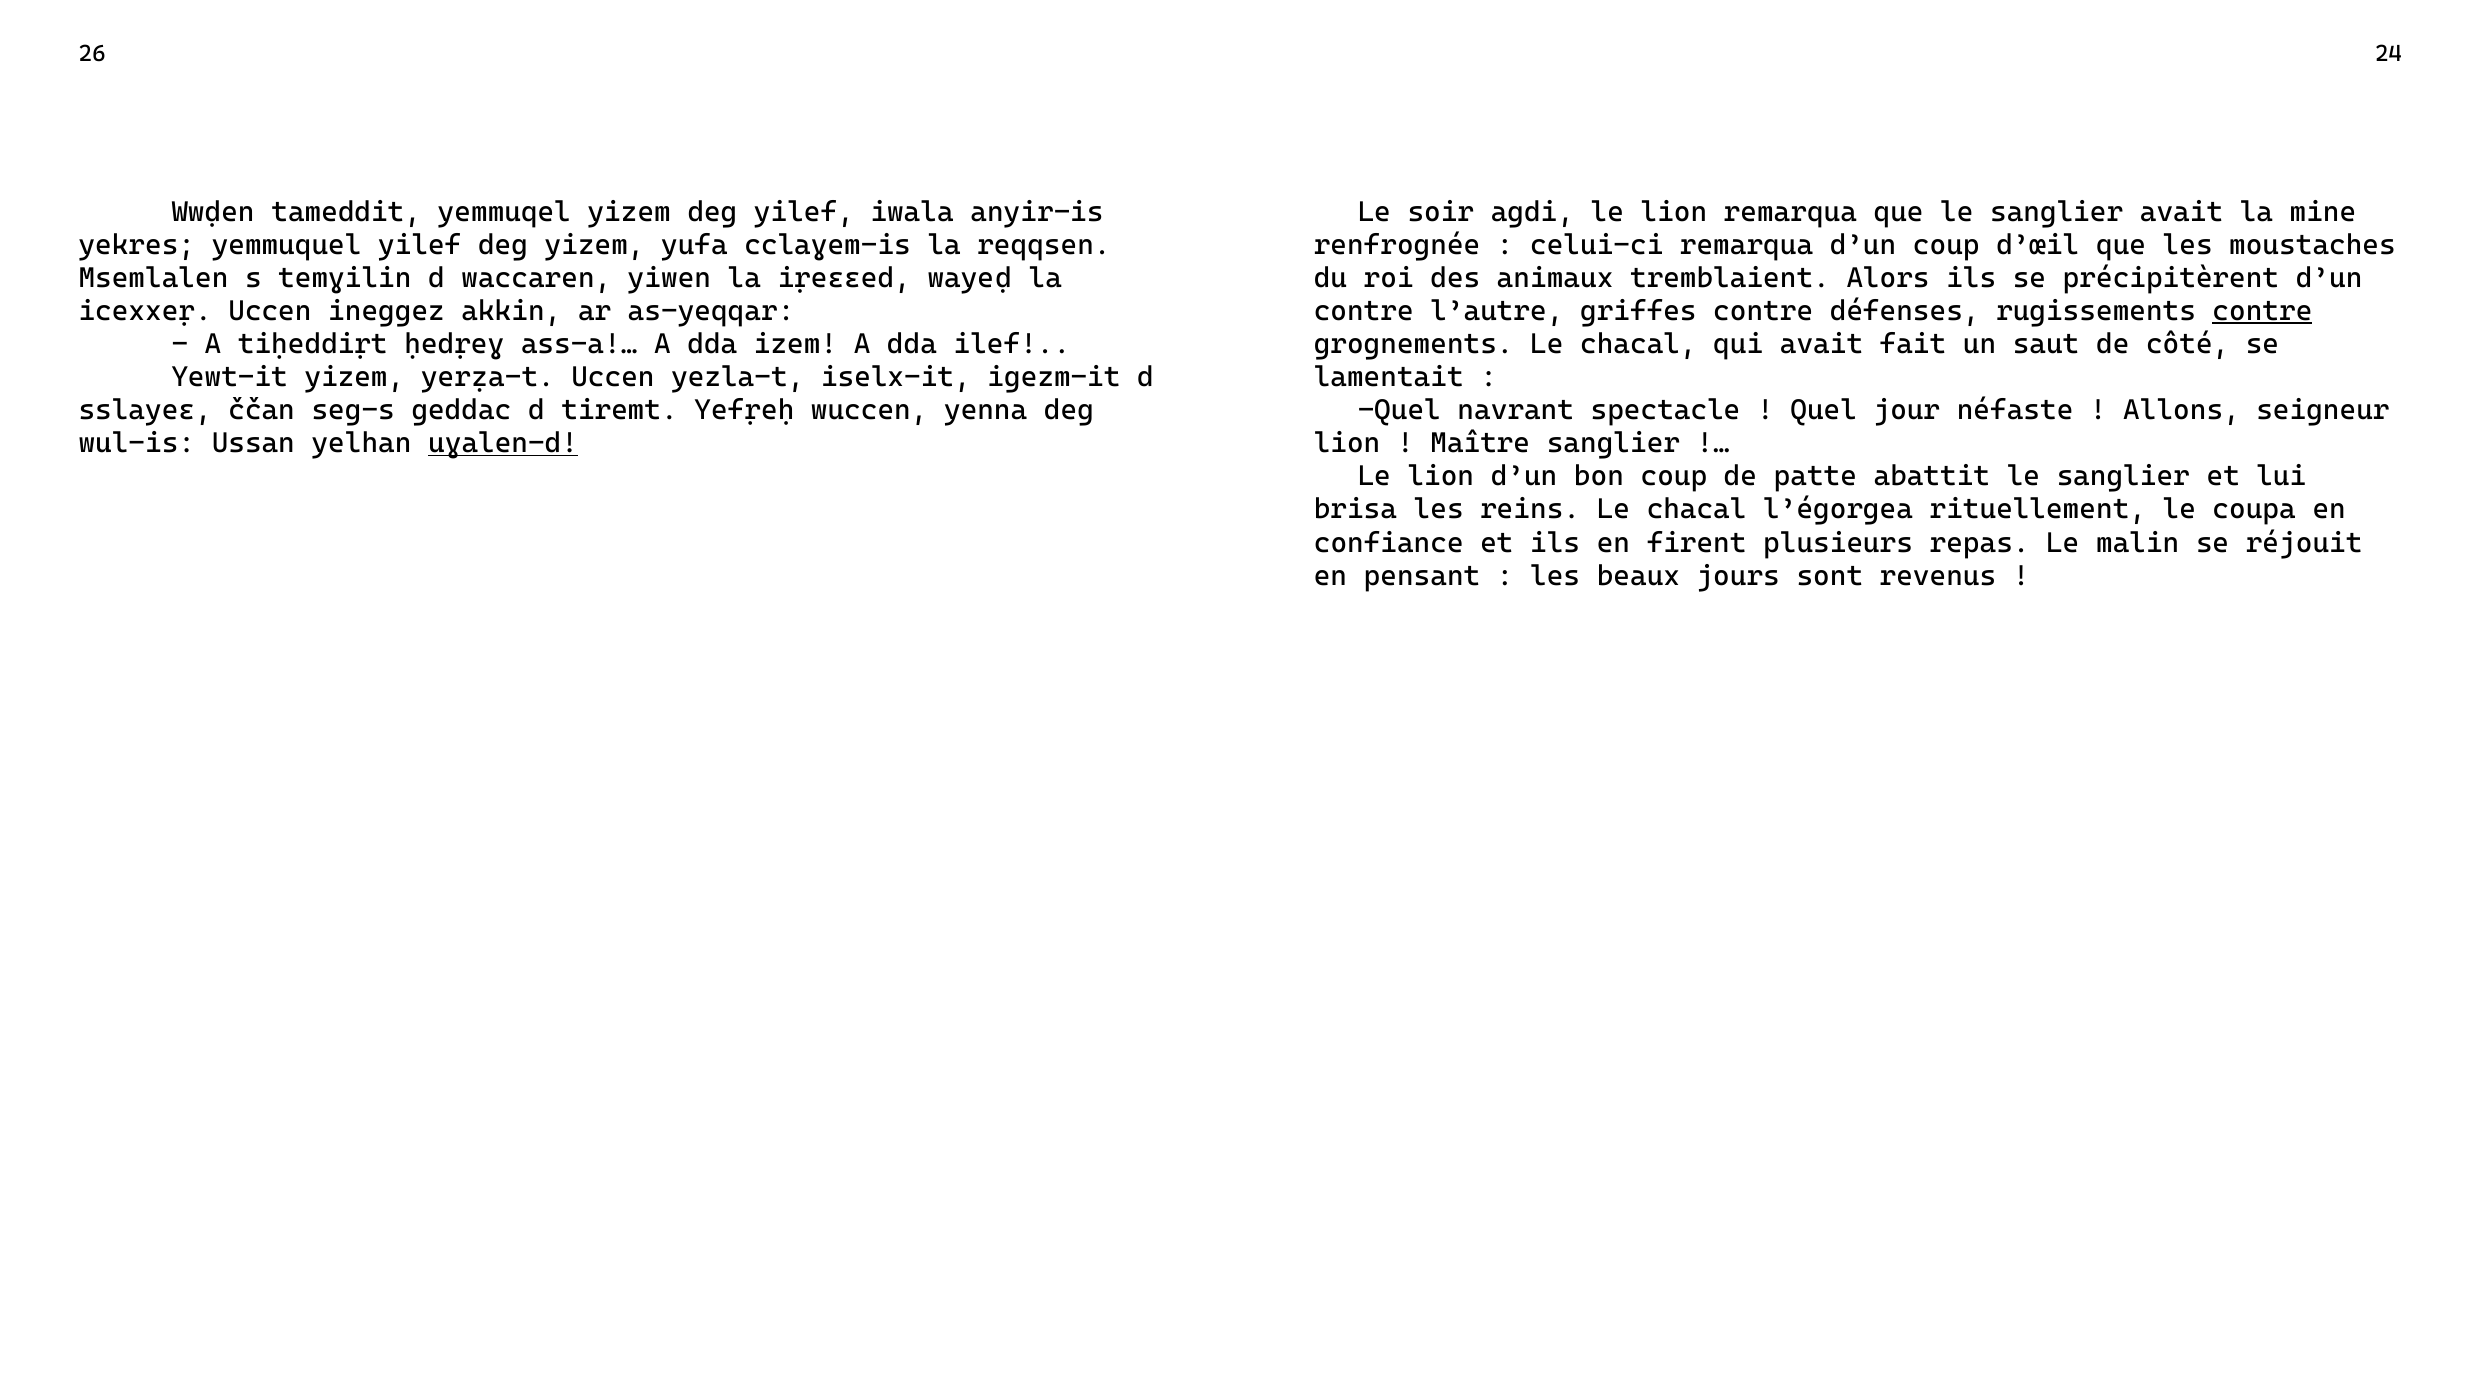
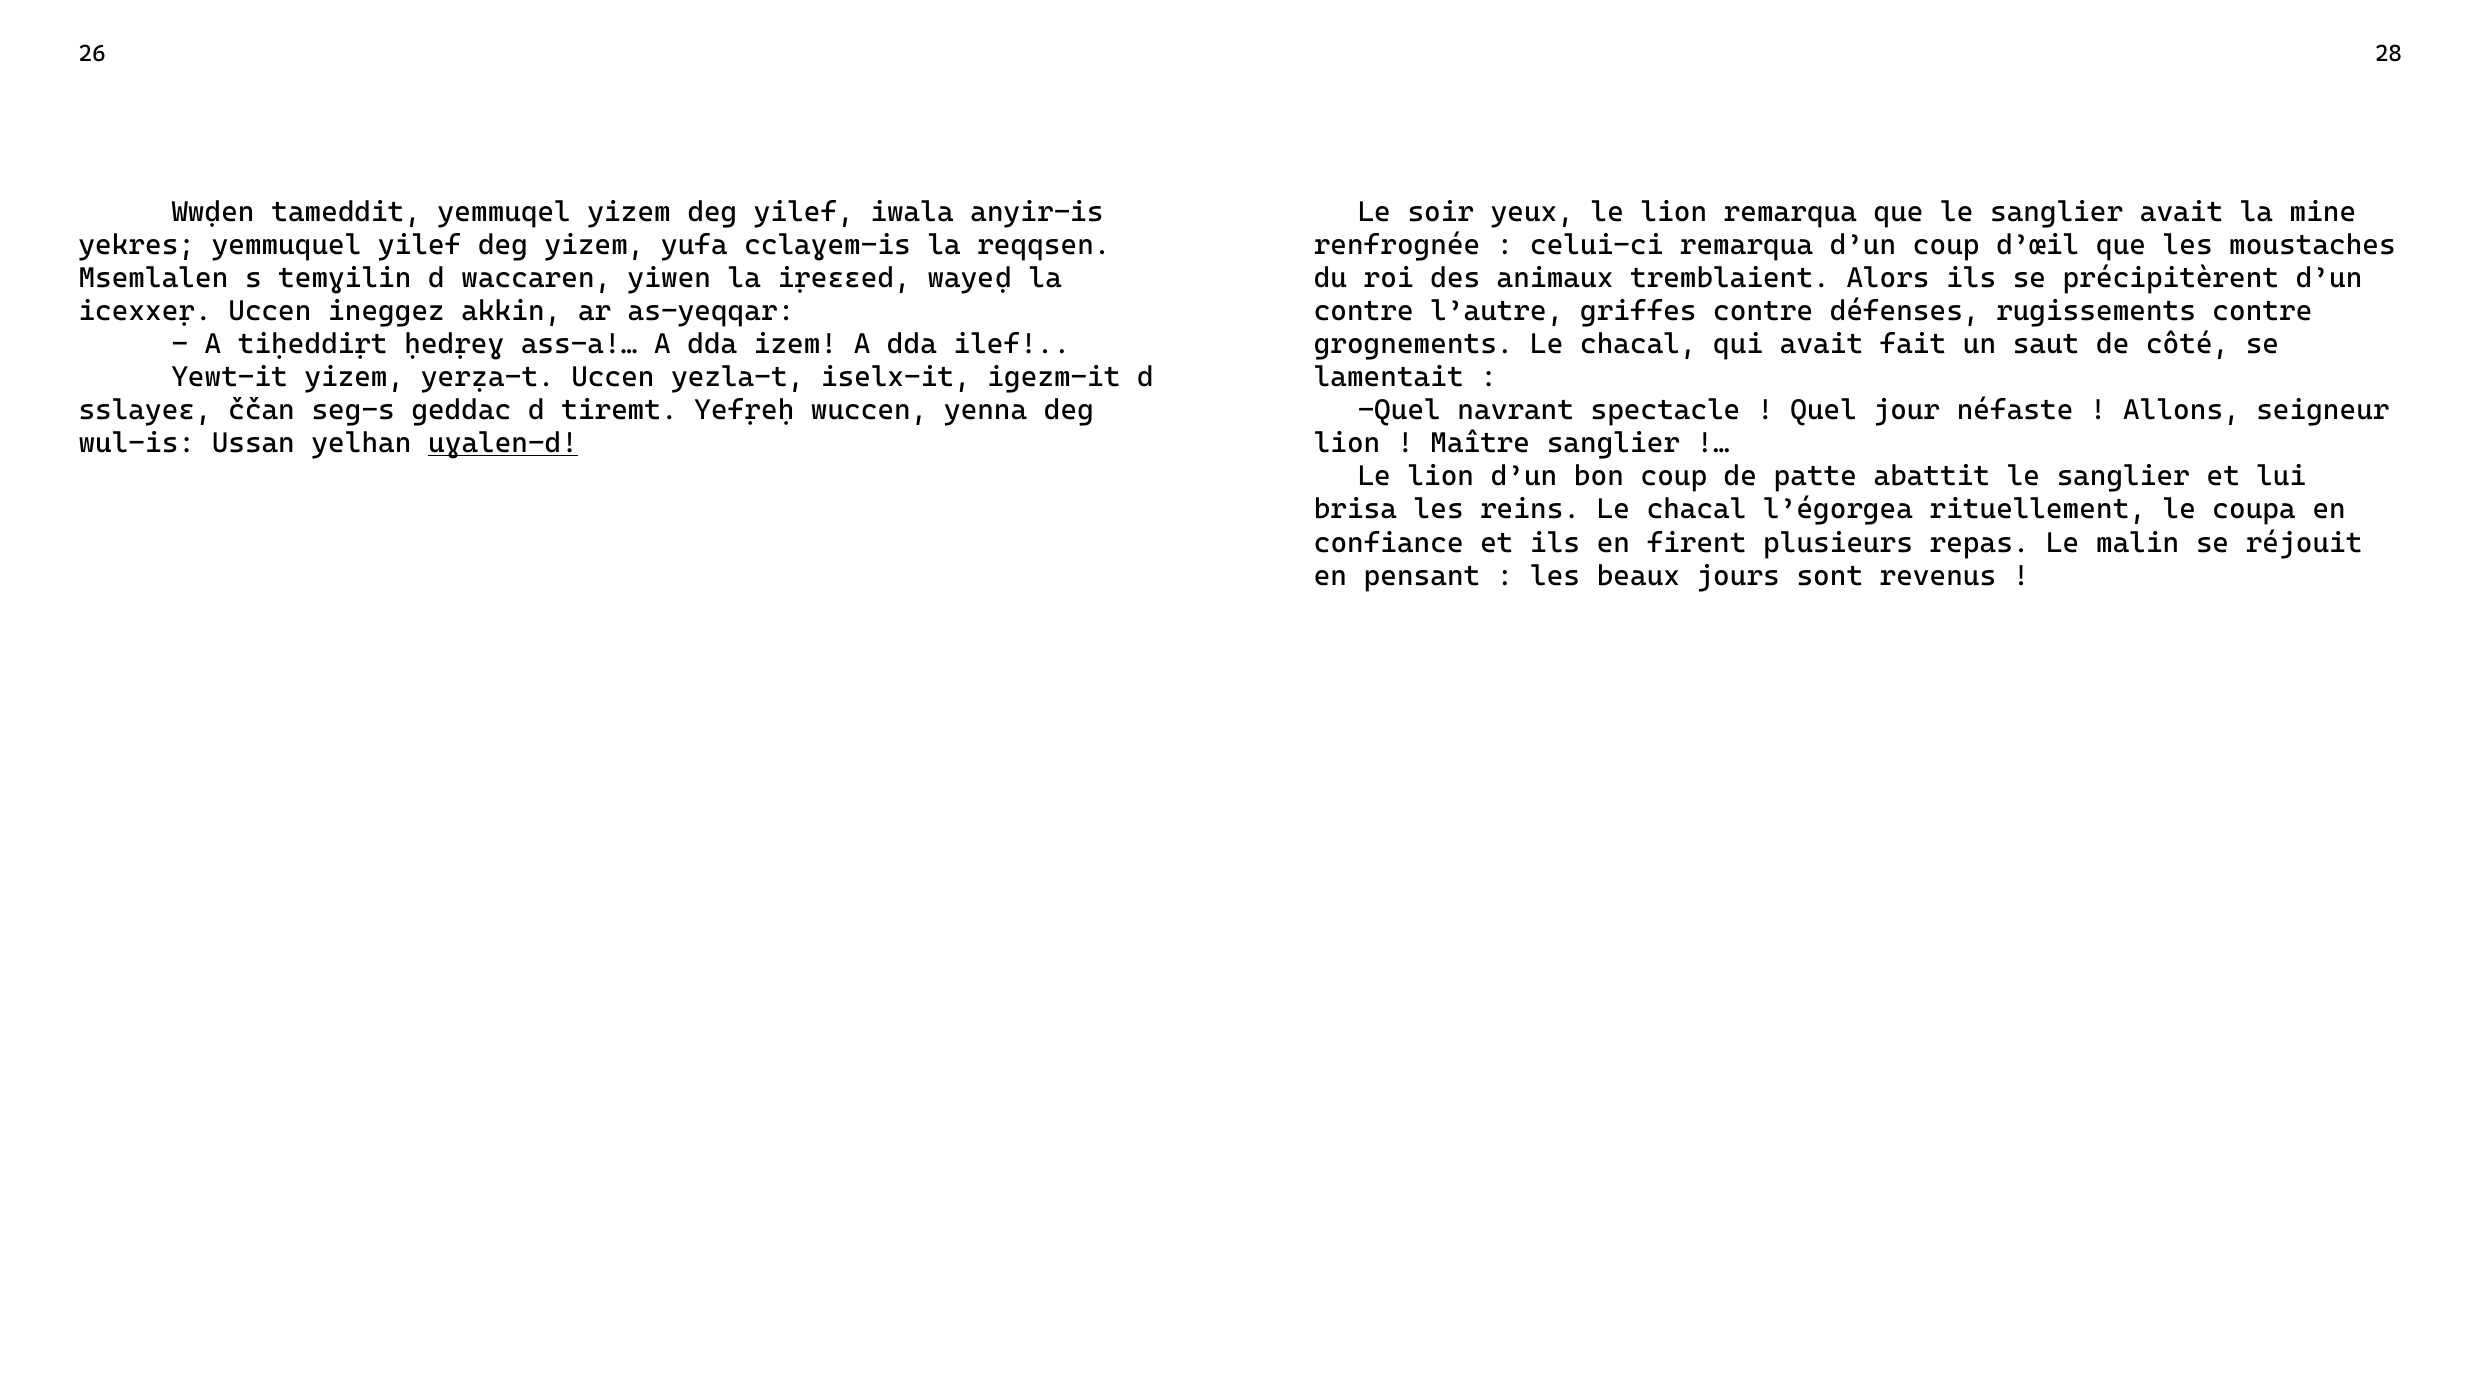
24: 24 -> 28 (2389, 53)
agdi: agdi -> yeux (1532, 212)
contre underline: present -> none (2262, 311)
